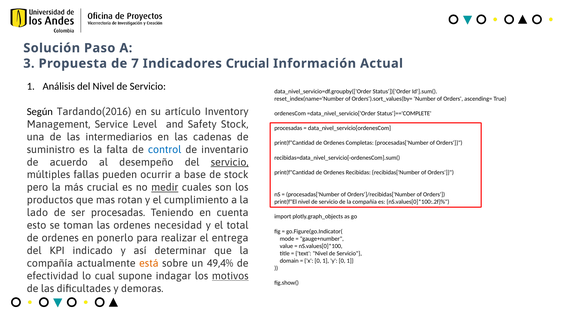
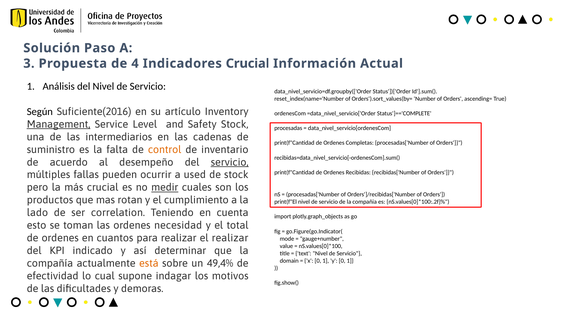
7: 7 -> 4 (135, 64)
Tardando(2016: Tardando(2016 -> Suficiente(2016 (94, 112)
Management underline: none -> present (59, 124)
control colour: blue -> orange (165, 150)
base: base -> used (195, 175)
ser procesadas: procesadas -> correlation (118, 213)
ponerlo: ponerlo -> cuantos (115, 238)
el entrega: entrega -> realizar (230, 238)
motivos underline: present -> none (230, 276)
